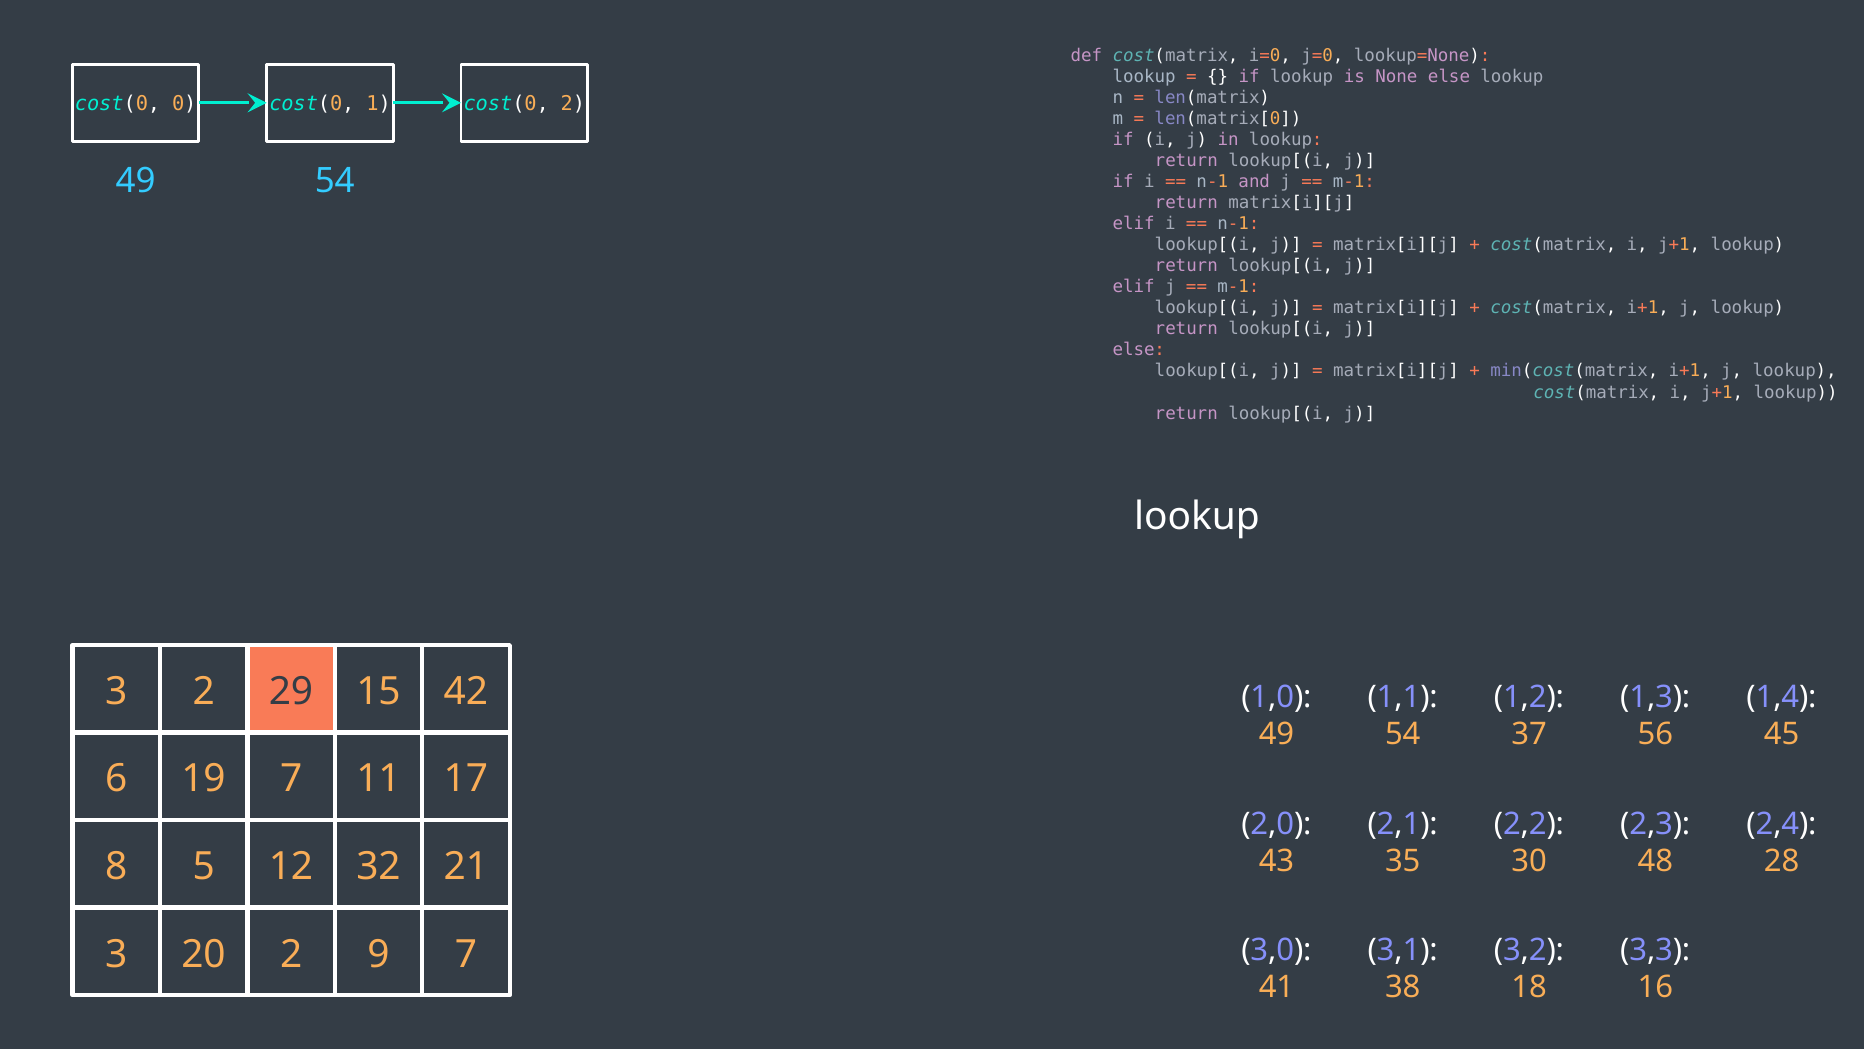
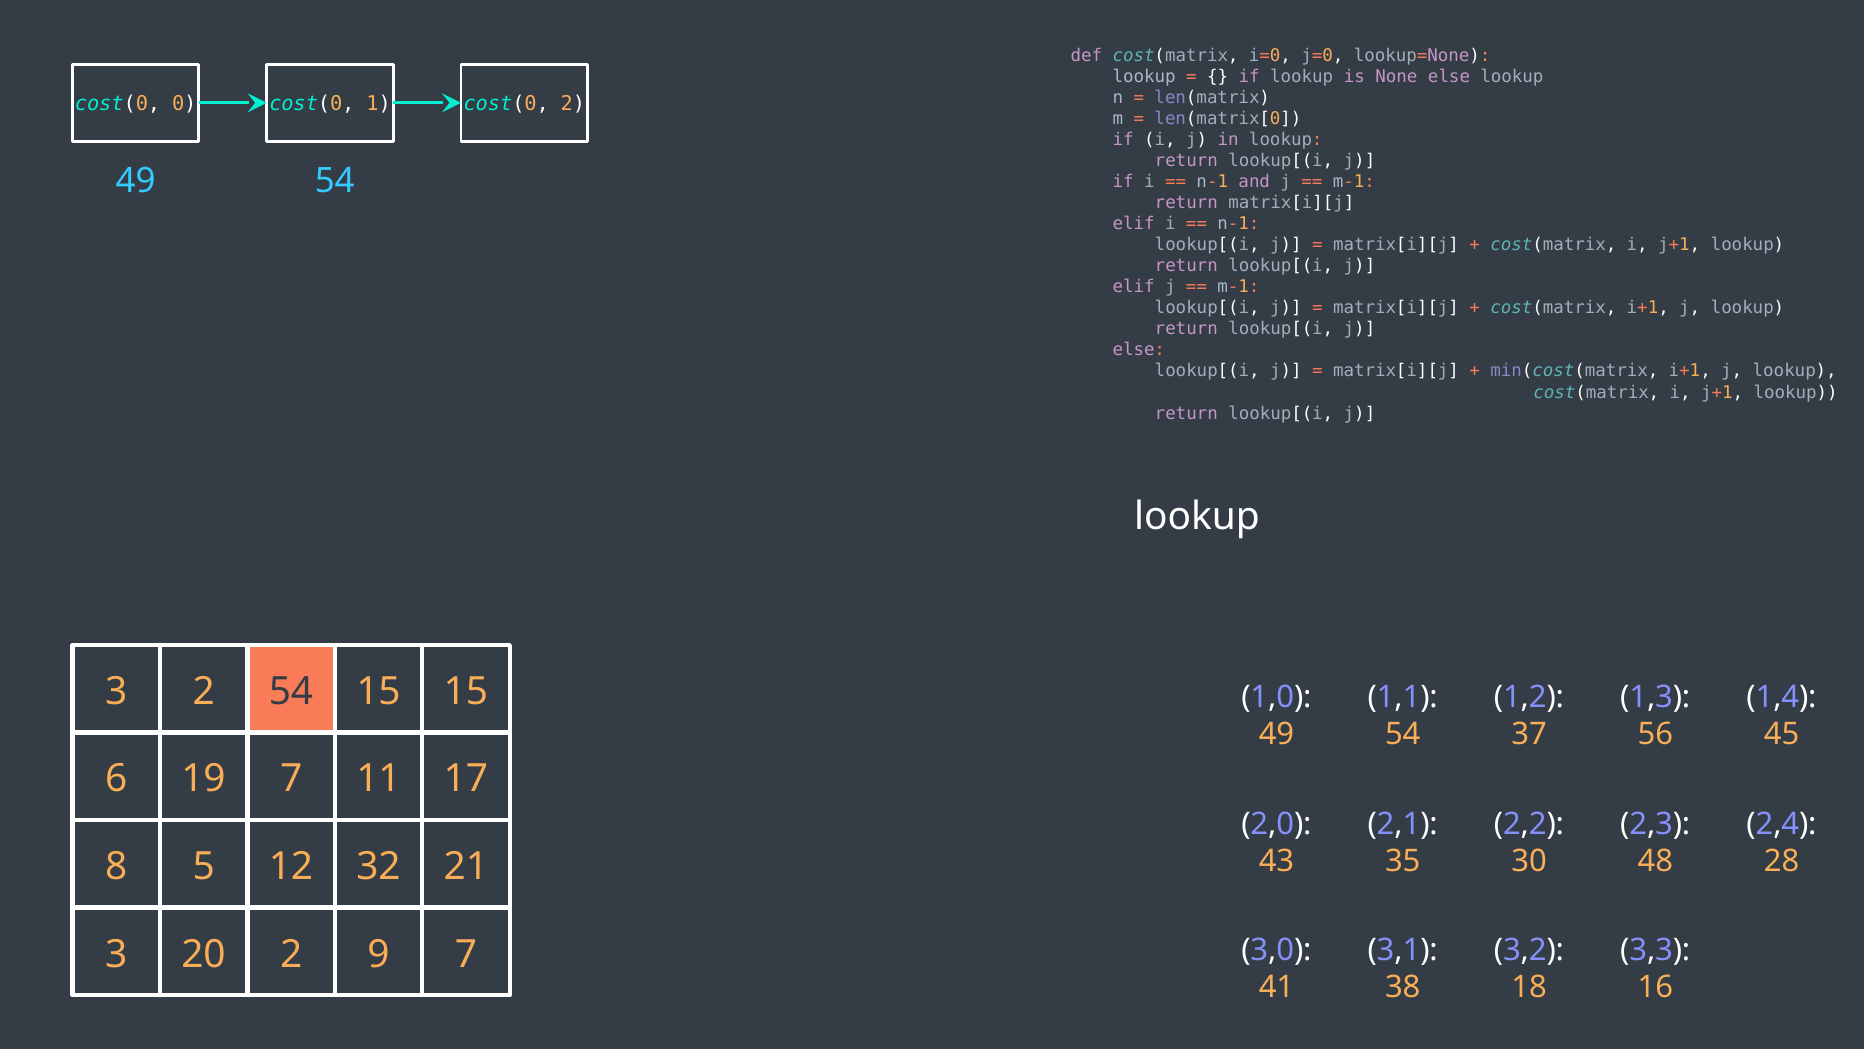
2 29: 29 -> 54 (291, 691)
15 42: 42 -> 15 (466, 691)
